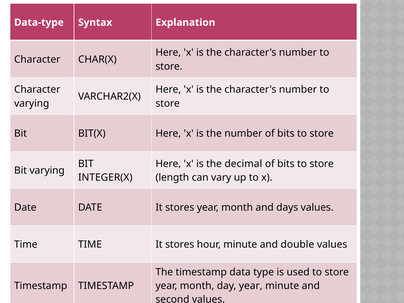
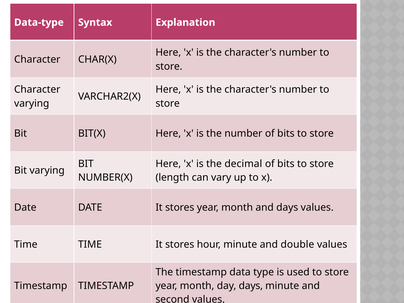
INTEGER(X: INTEGER(X -> NUMBER(X (105, 177)
day year: year -> days (251, 286)
